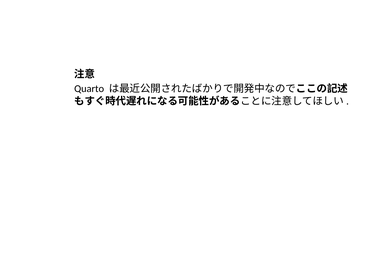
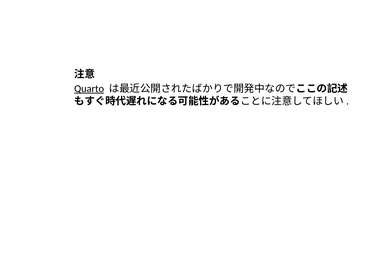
Quarto underline: none -> present (89, 89)
